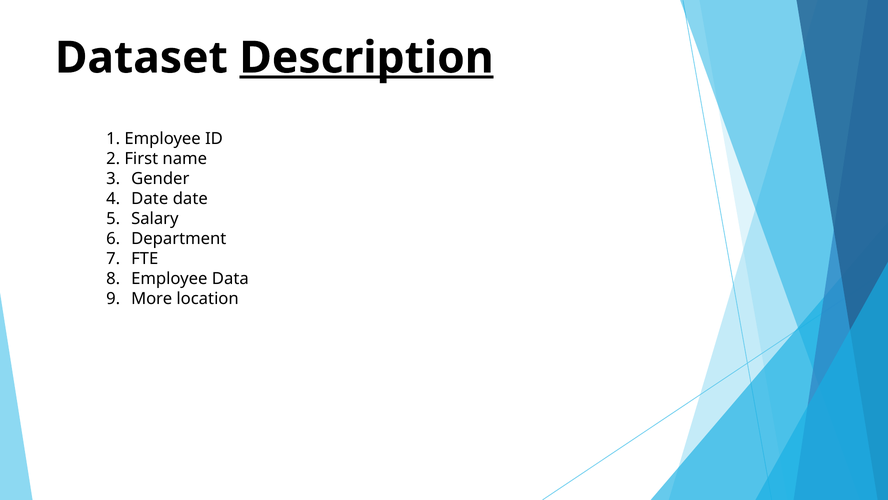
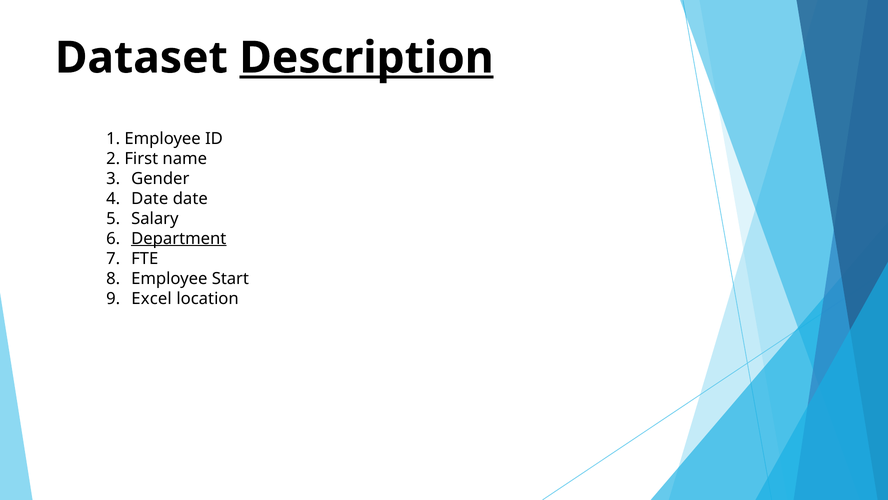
Department underline: none -> present (179, 238)
Data: Data -> Start (230, 278)
More: More -> Excel (152, 298)
